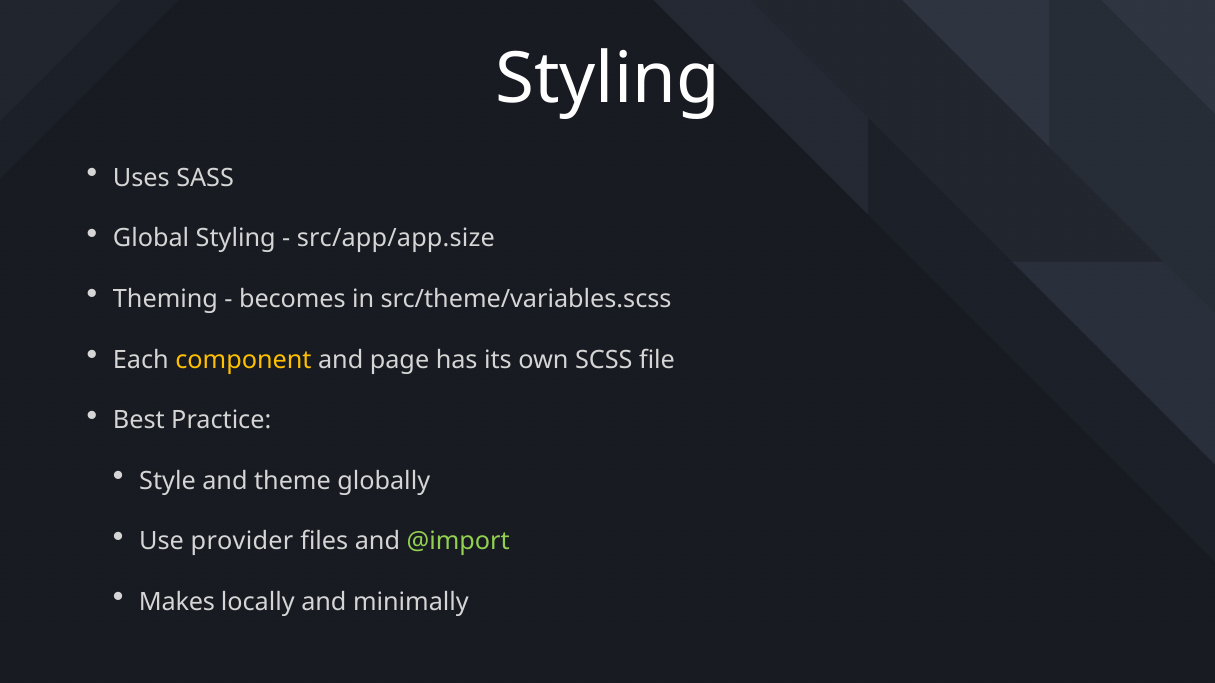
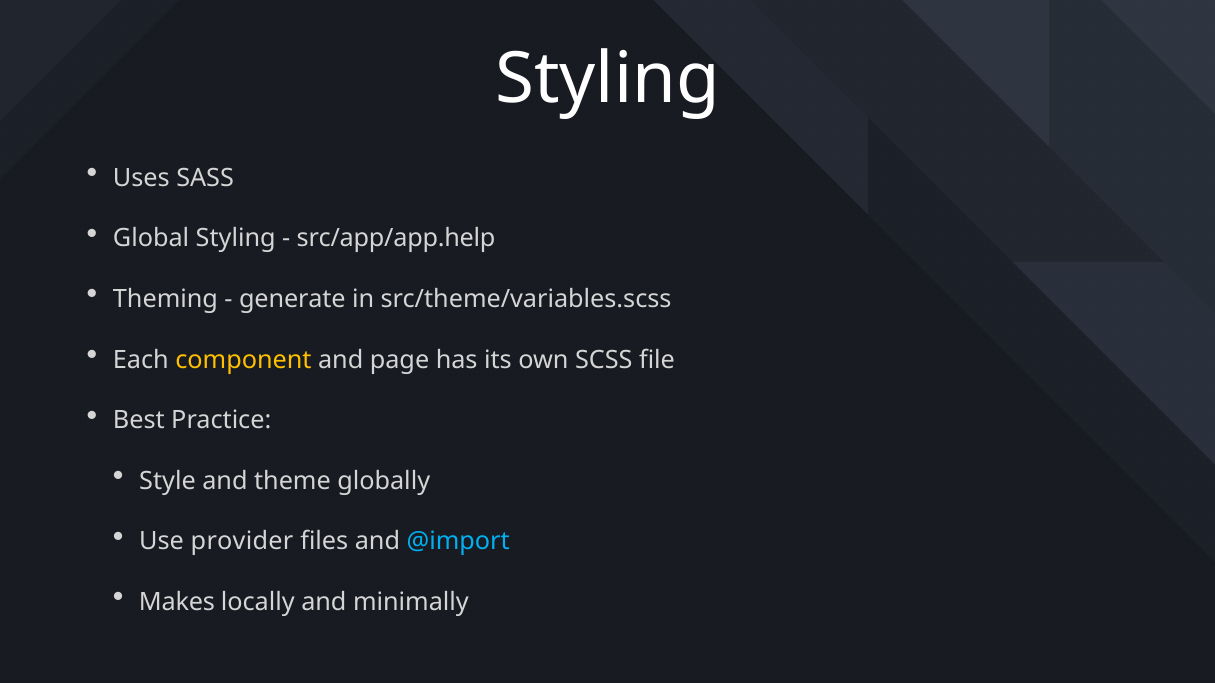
src/app/app.size: src/app/app.size -> src/app/app.help (396, 239)
becomes: becomes -> generate (292, 299)
@import colour: light green -> light blue (458, 542)
